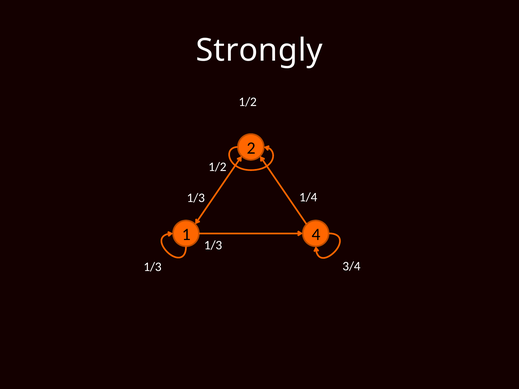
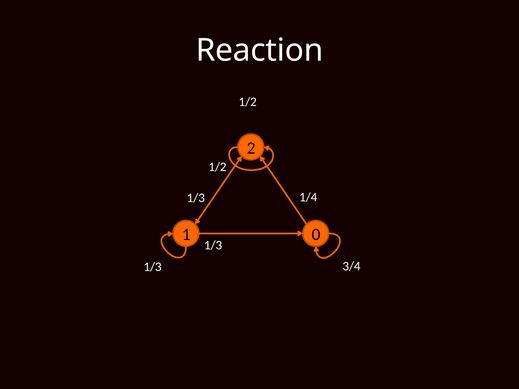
Strongly: Strongly -> Reaction (260, 50)
4: 4 -> 0 (316, 235)
